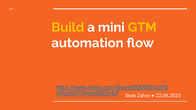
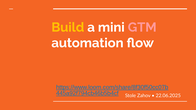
GTM colour: yellow -> pink (142, 27)
